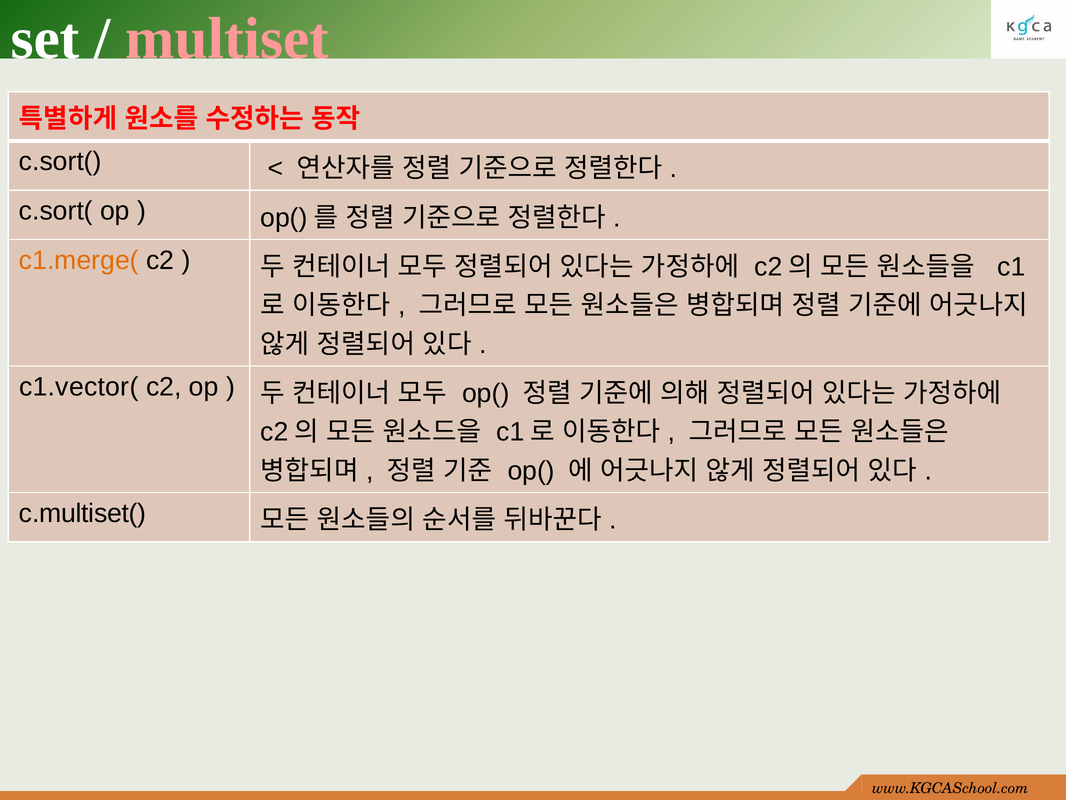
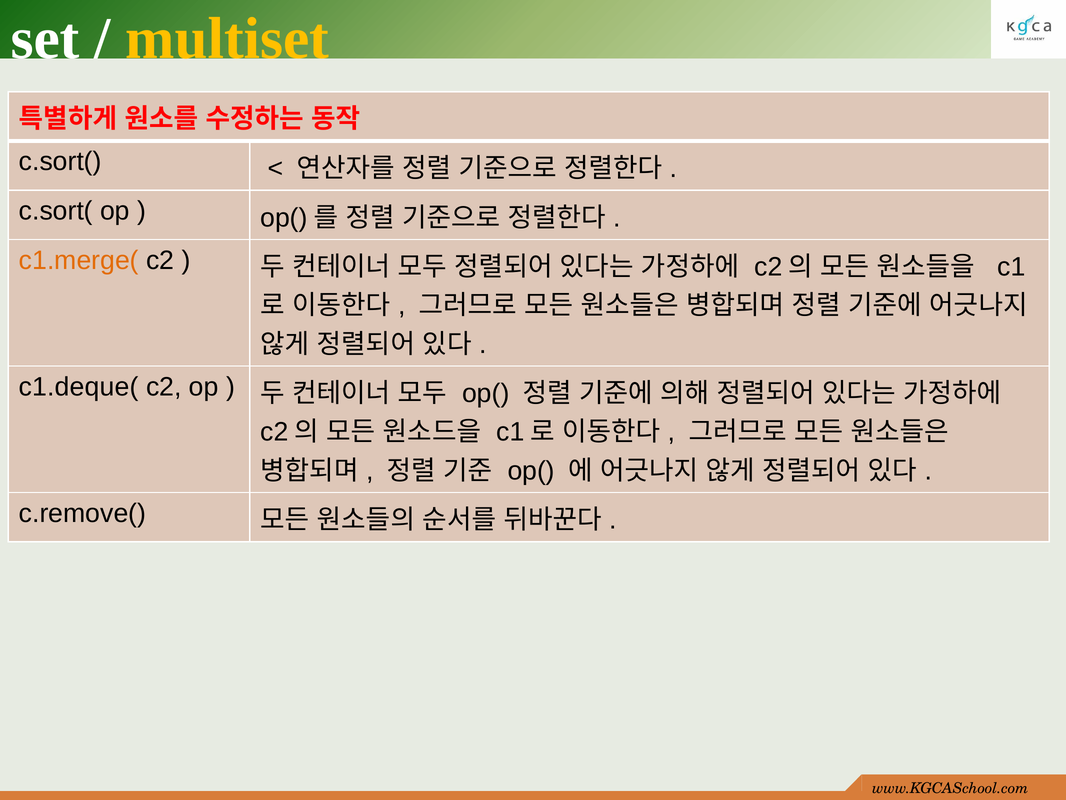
multiset colour: pink -> yellow (227, 39)
c1.vector(: c1.vector( -> c1.deque( (79, 387)
c.multiset(: c.multiset( -> c.remove( (83, 513)
